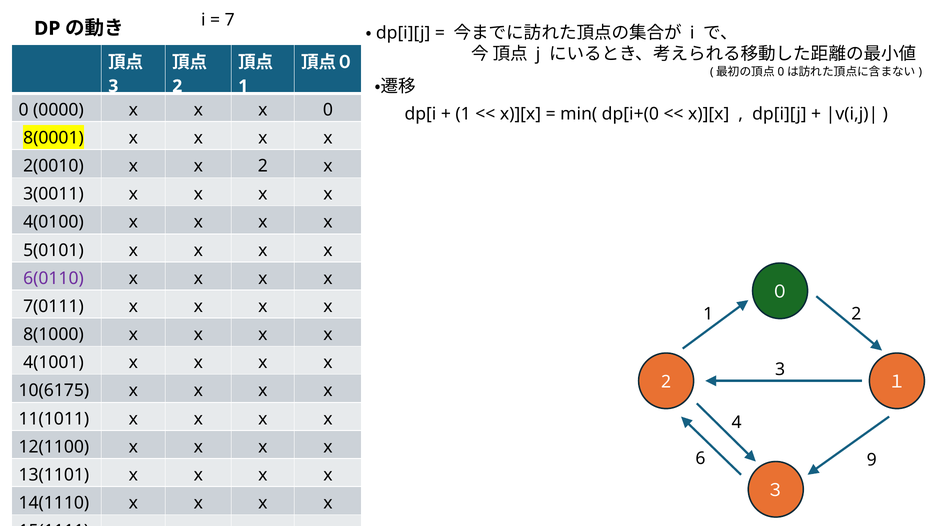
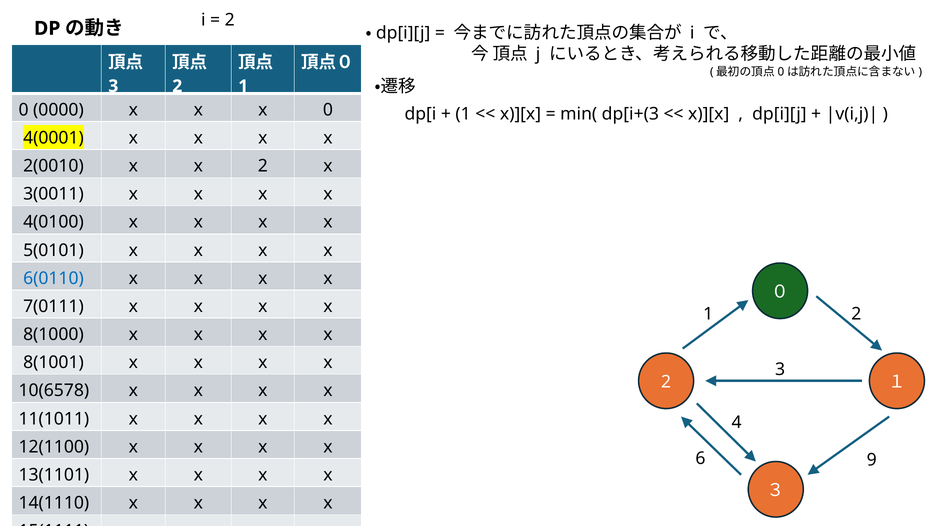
7: 7 -> 2 (230, 20)
dp[i+(0: dp[i+(0 -> dp[i+(3 (630, 114)
8(0001: 8(0001 -> 4(0001 (53, 138)
6(0110 colour: purple -> blue (53, 279)
4(1001: 4(1001 -> 8(1001 (53, 363)
10(6175: 10(6175 -> 10(6578 (54, 391)
